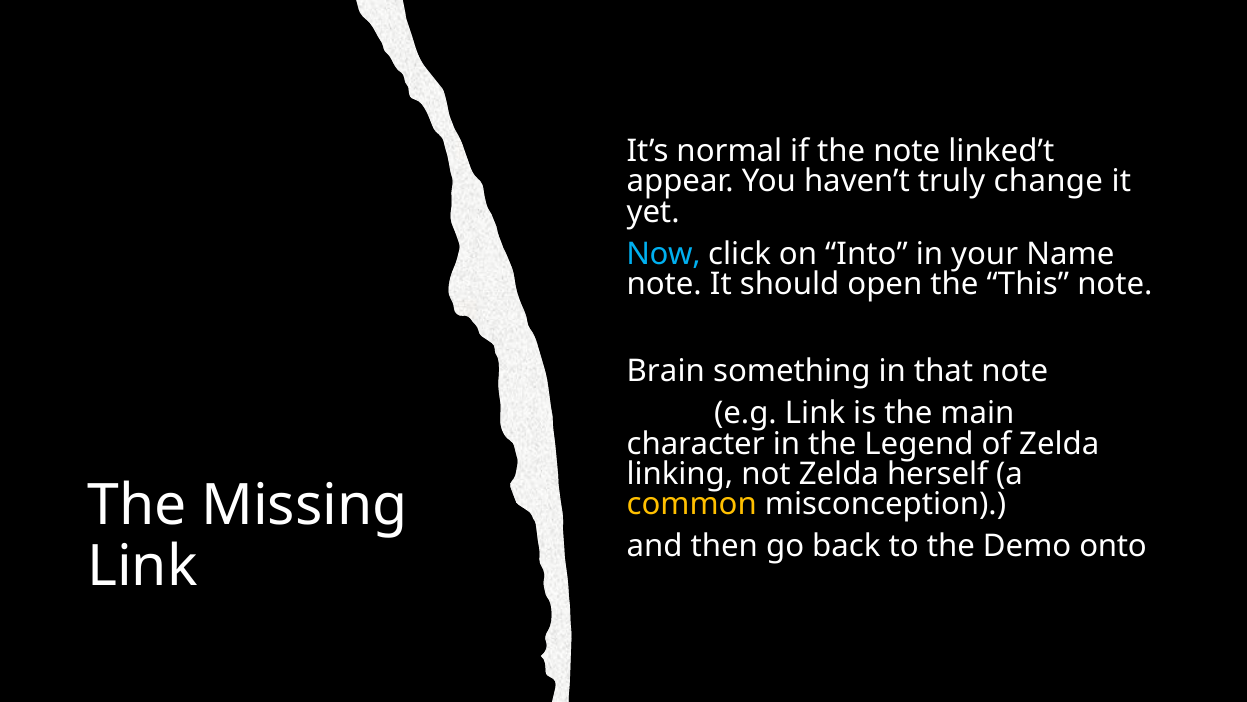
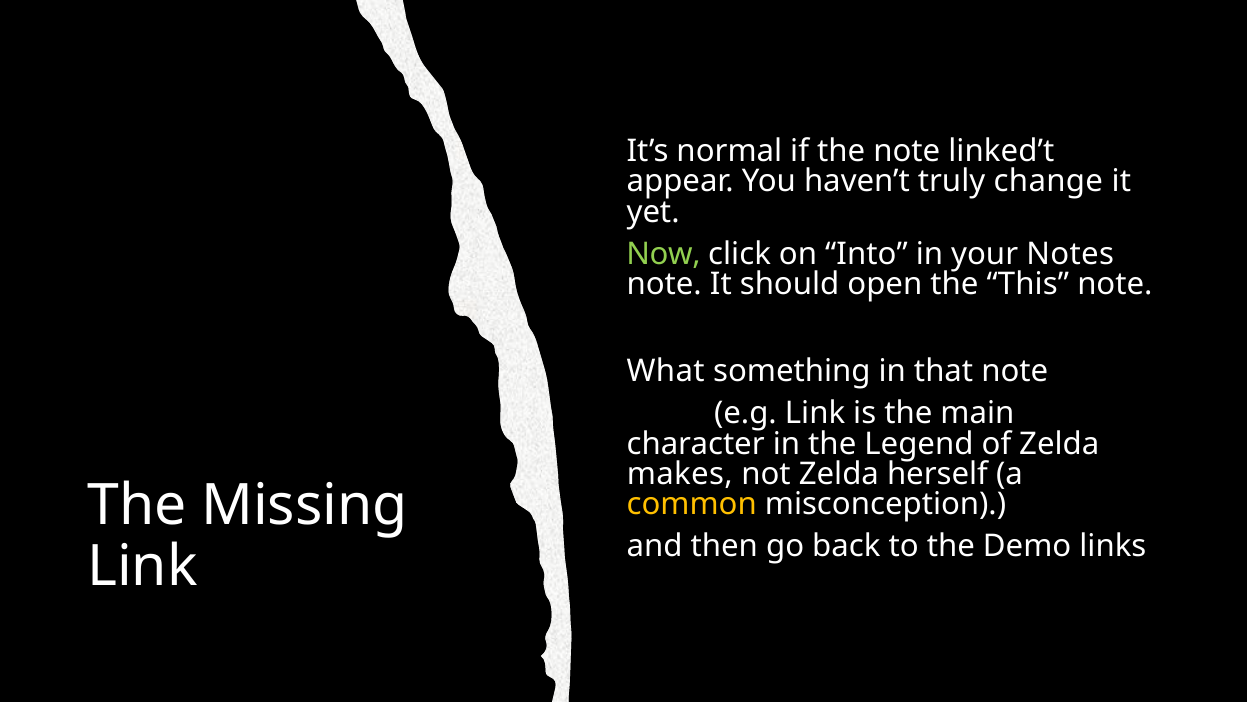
Now colour: light blue -> light green (664, 254)
Name: Name -> Notes (1070, 254)
Brain: Brain -> What (666, 371)
linking: linking -> makes (680, 474)
onto: onto -> links (1113, 546)
